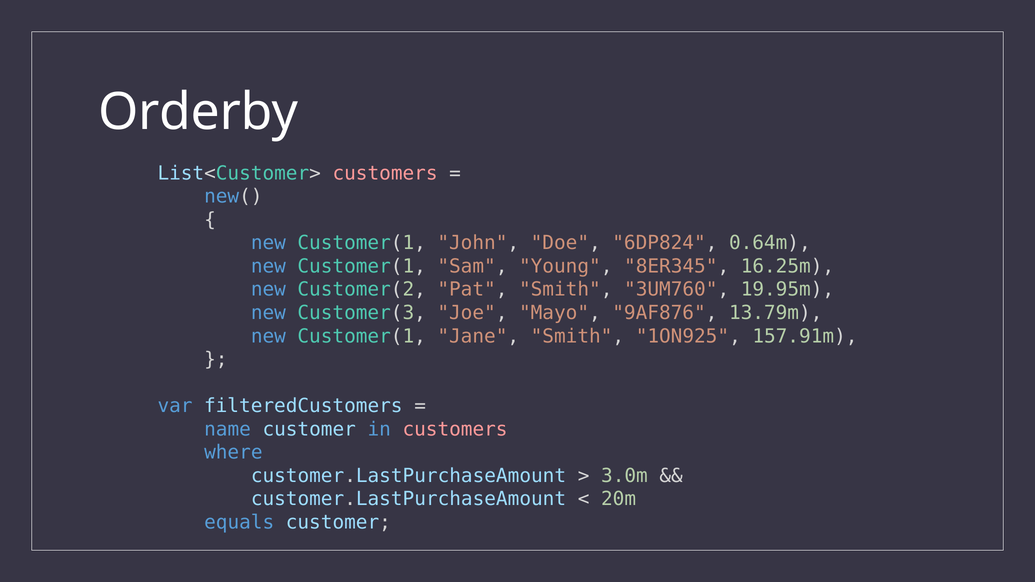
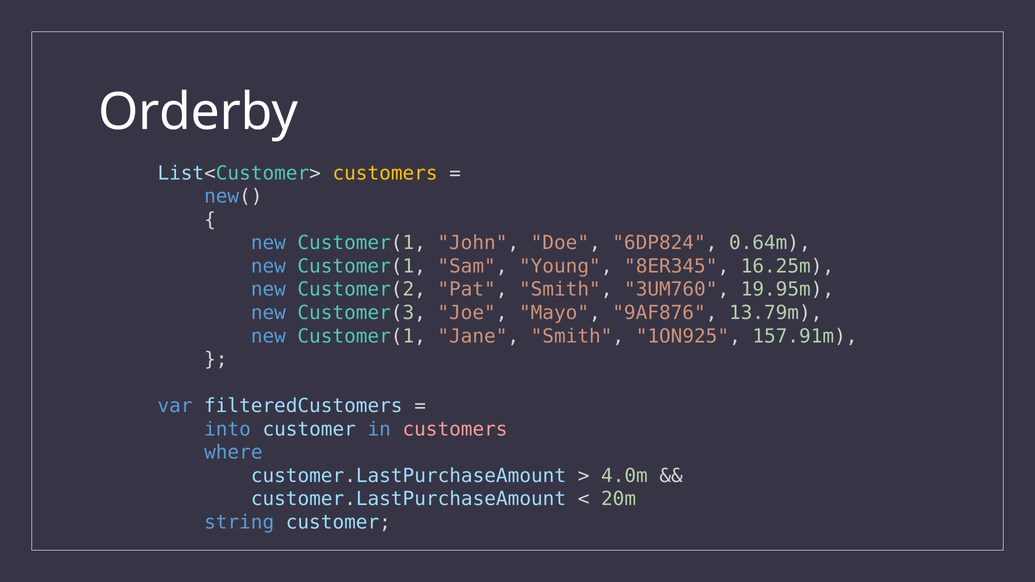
customers colour: pink -> yellow (385, 173)
name: name -> into (228, 429)
3.0m: 3.0m -> 4.0m (624, 476)
equals: equals -> string (239, 523)
